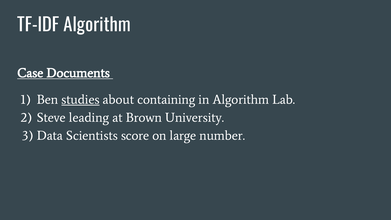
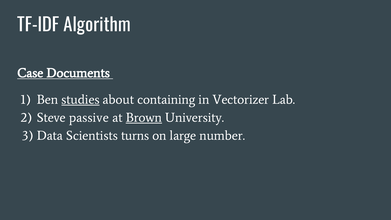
in Algorithm: Algorithm -> Vectorizer (241, 99)
leading: leading -> passive (89, 117)
Brown underline: none -> present (144, 117)
score: score -> turns (135, 135)
